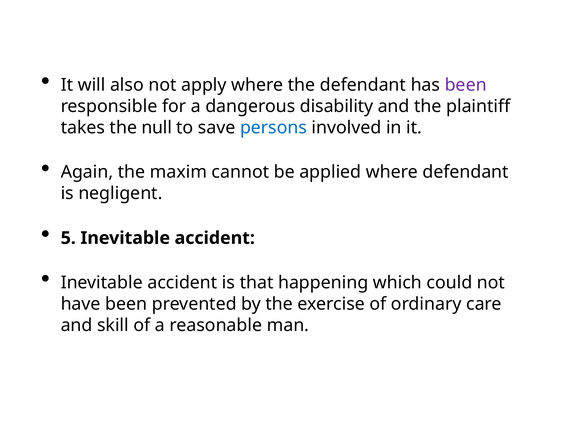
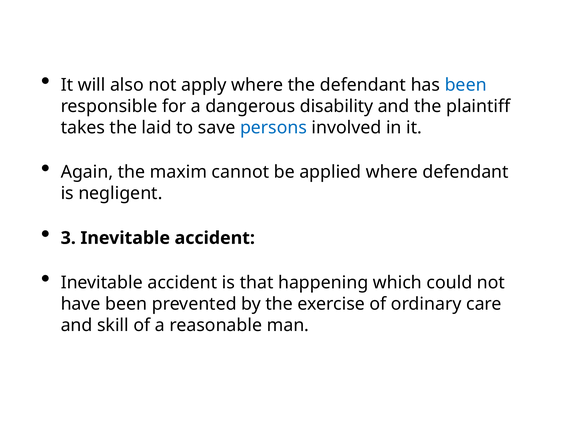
been colour: purple -> blue (466, 85)
null: null -> laid (157, 128)
5: 5 -> 3 (68, 238)
